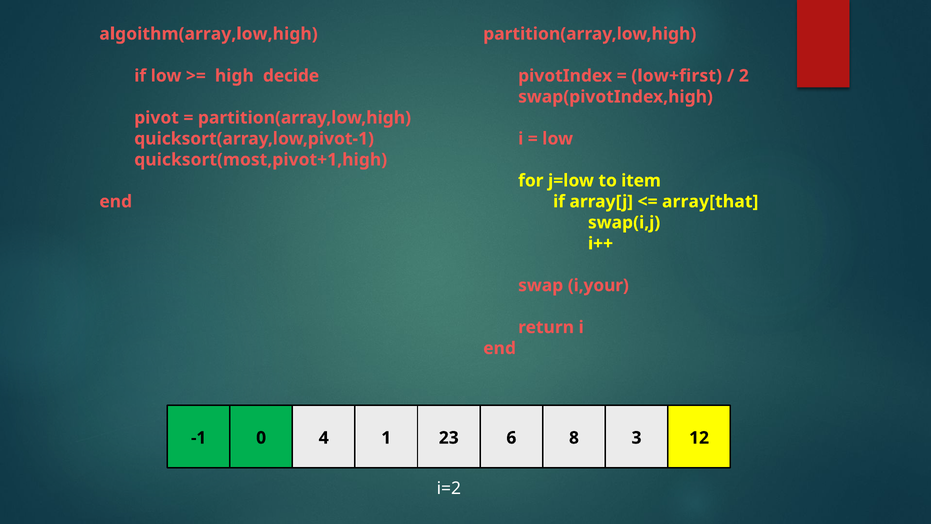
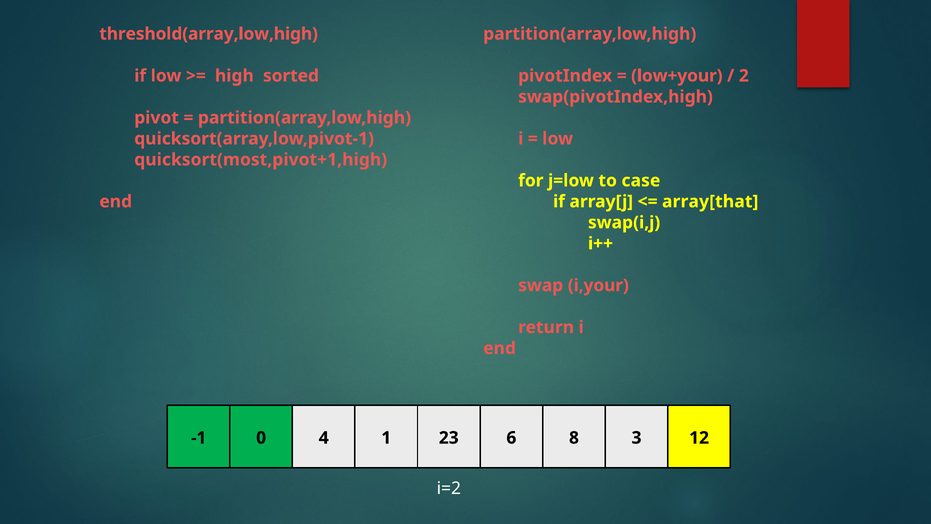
algoithm(array,low,high: algoithm(array,low,high -> threshold(array,low,high (209, 34)
decide: decide -> sorted (291, 76)
low+first: low+first -> low+your (677, 76)
item: item -> case (641, 181)
